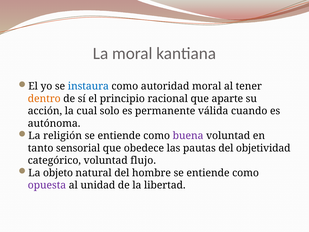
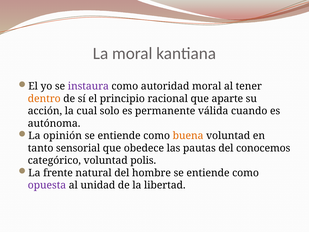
instaura colour: blue -> purple (88, 86)
religión: religión -> opinión (63, 136)
buena colour: purple -> orange (188, 136)
objetividad: objetividad -> conocemos (263, 148)
flujo: flujo -> polis (143, 160)
objeto: objeto -> frente (58, 173)
